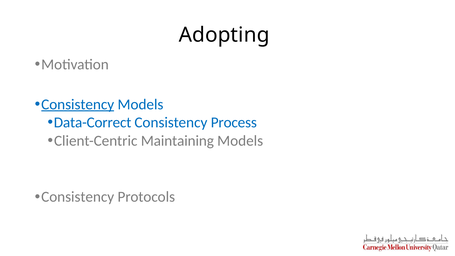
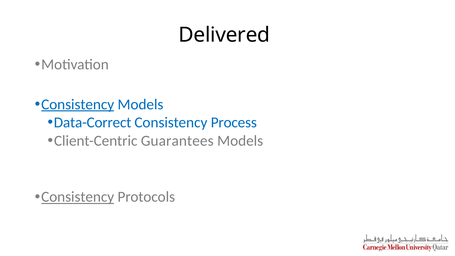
Adopting: Adopting -> Delivered (224, 35)
Maintaining: Maintaining -> Guarantees (177, 141)
Consistency underline: none -> present (78, 197)
